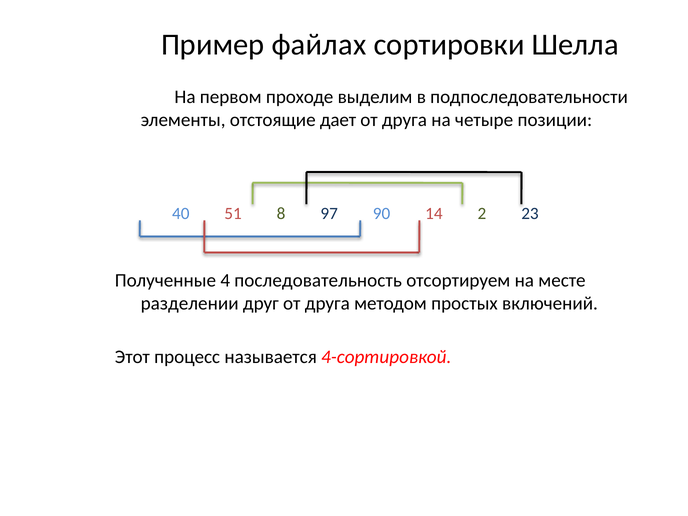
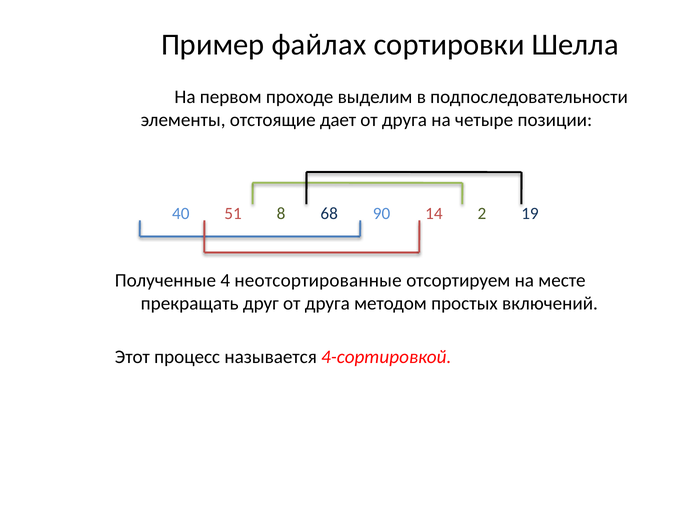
97: 97 -> 68 (329, 214)
23: 23 -> 19 (530, 214)
последовательность: последовательность -> неотсортированные (318, 280)
разделении: разделении -> прекращать (190, 303)
